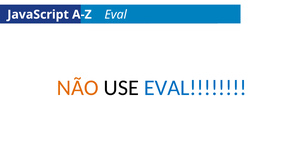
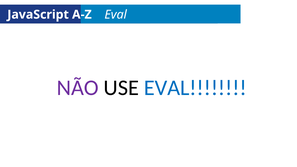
NÃO colour: orange -> purple (78, 88)
